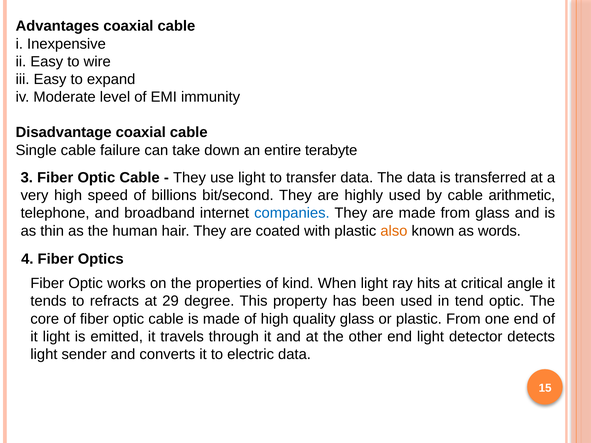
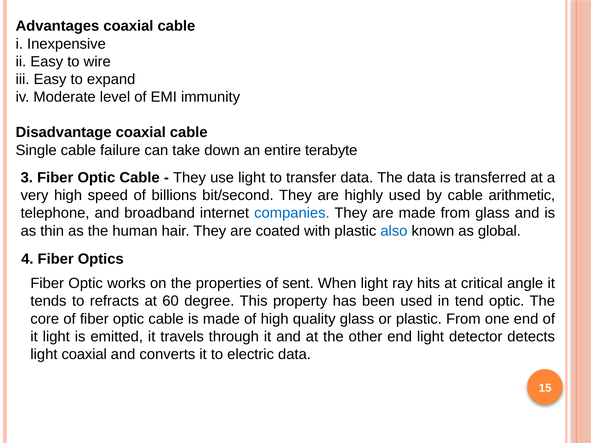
also colour: orange -> blue (394, 231)
words: words -> global (499, 231)
kind: kind -> sent (298, 284)
29: 29 -> 60 (171, 301)
light sender: sender -> coaxial (84, 354)
